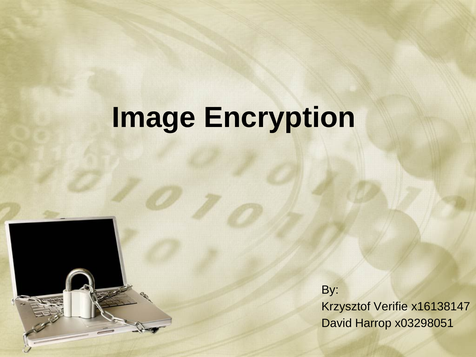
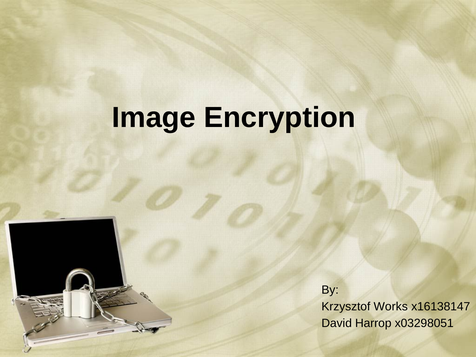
Verifie: Verifie -> Works (391, 307)
